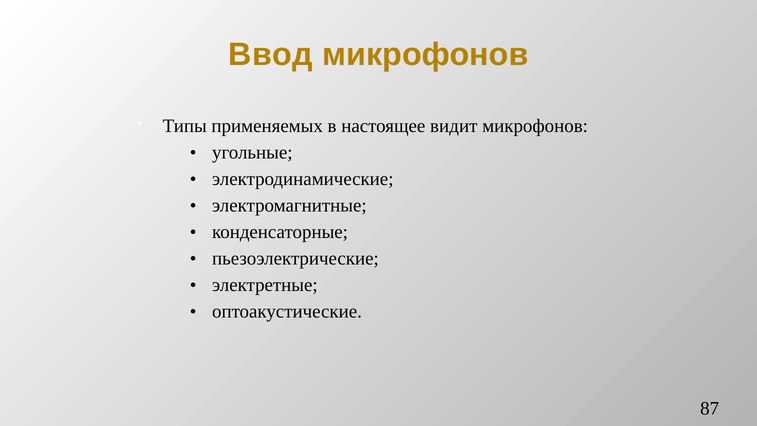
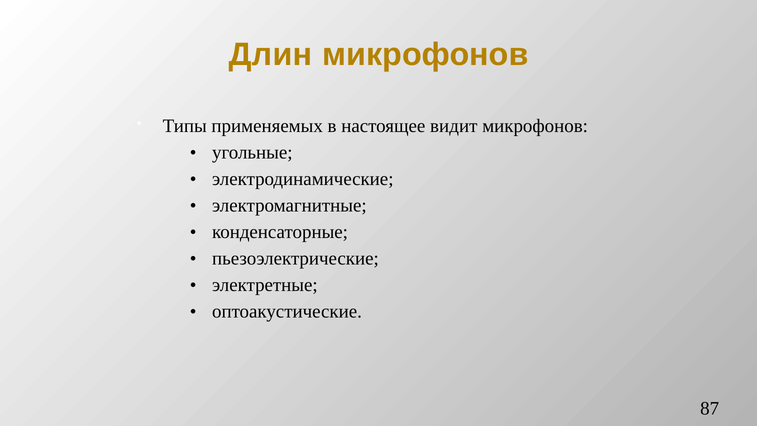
Ввод: Ввод -> Длин (271, 55)
